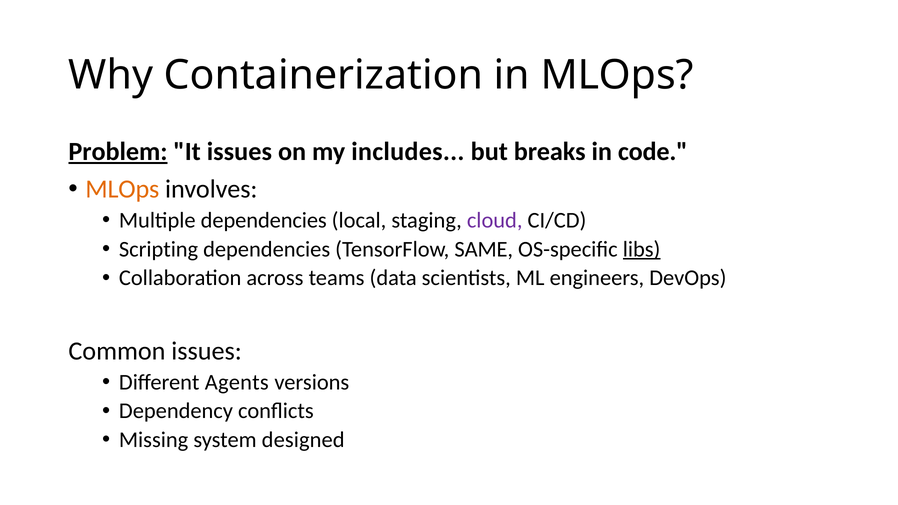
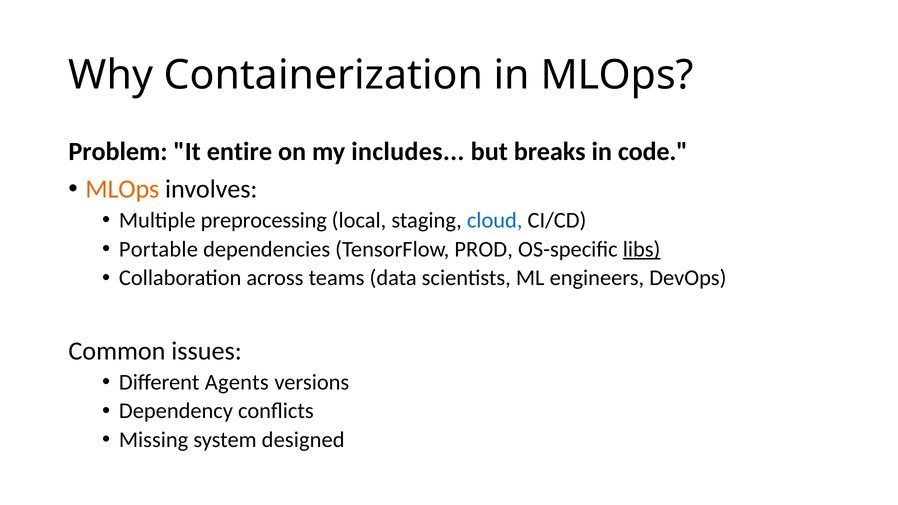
Problem underline: present -> none (118, 152)
It issues: issues -> entire (239, 152)
Multiple dependencies: dependencies -> preprocessing (264, 220)
cloud colour: purple -> blue (495, 220)
Scripting: Scripting -> Portable (158, 249)
SAME: SAME -> PROD (484, 249)
